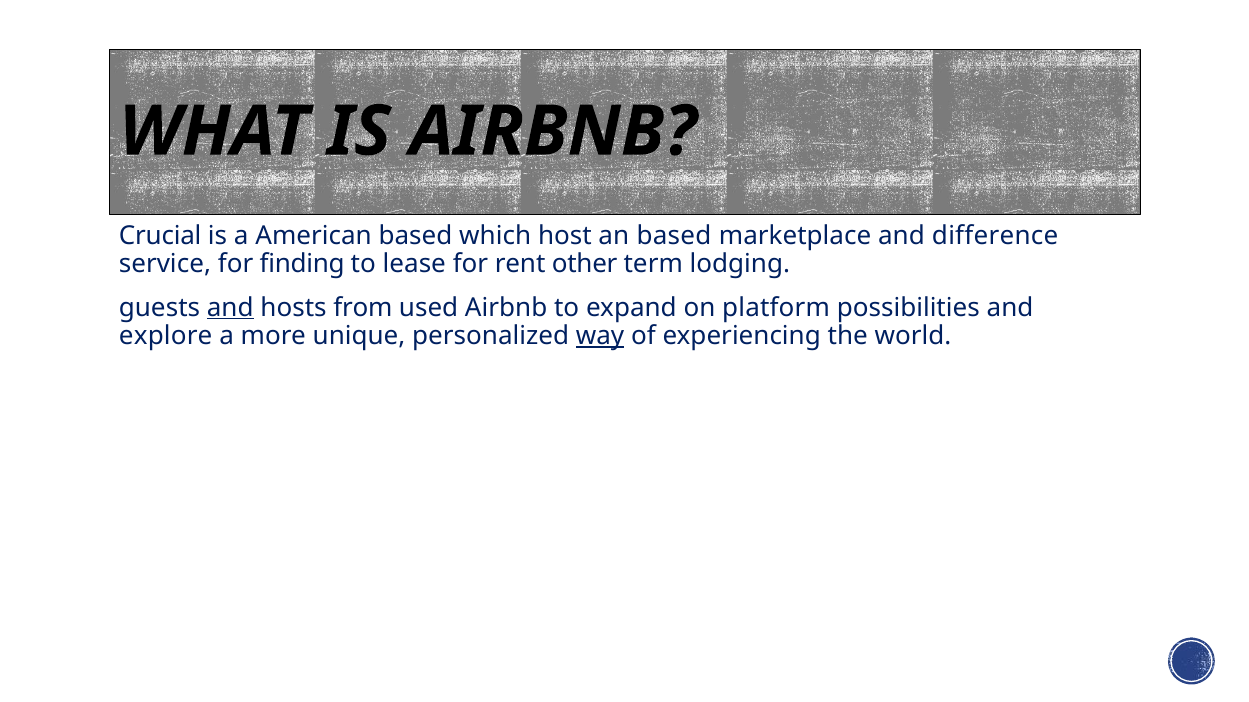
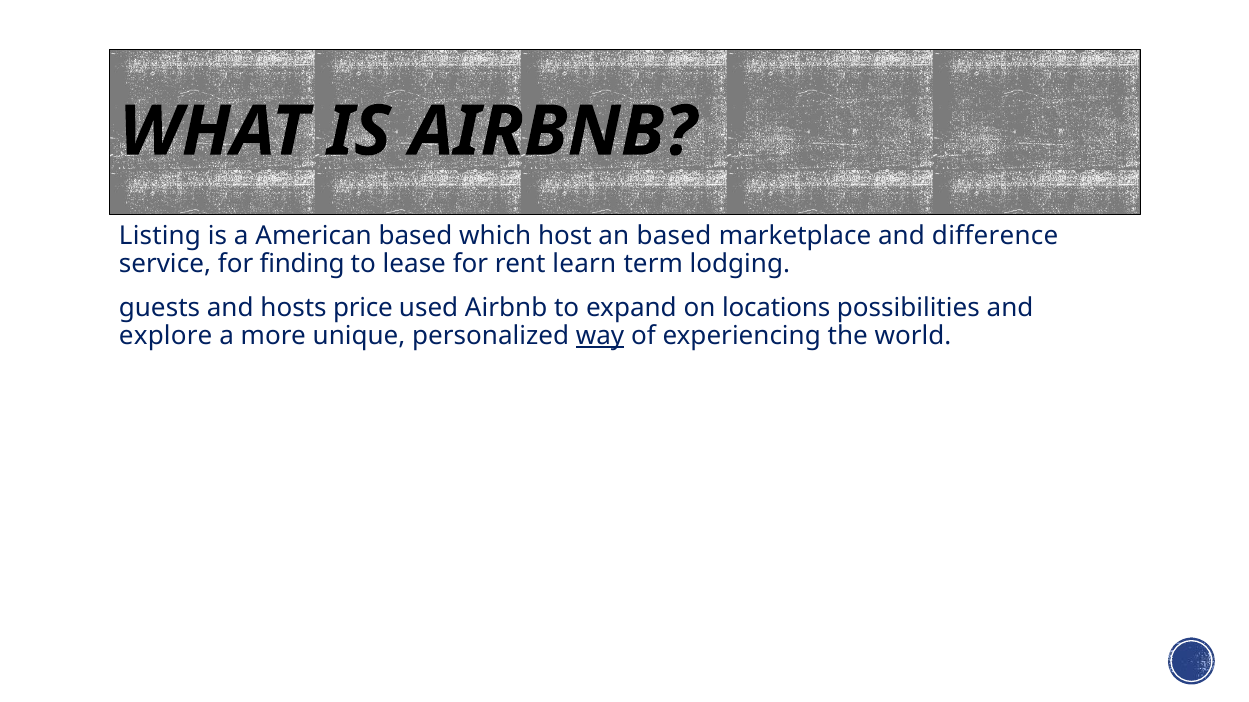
Crucial: Crucial -> Listing (160, 236)
other: other -> learn (584, 264)
and underline: present -> none (230, 308)
from: from -> price (363, 308)
platform: platform -> locations (776, 308)
